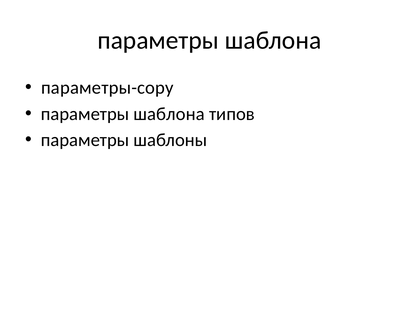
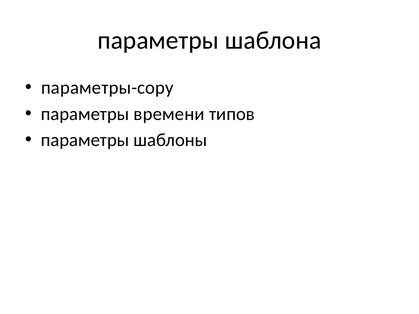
шаблона: шаблона -> времени (169, 114)
